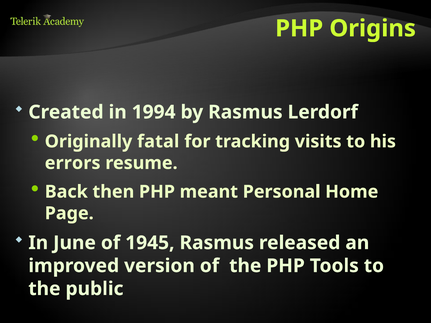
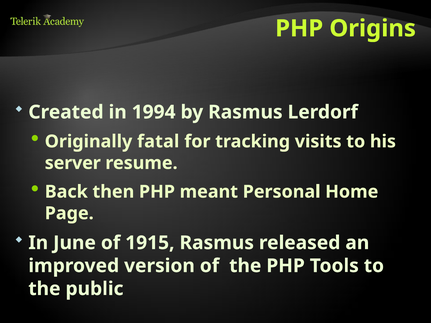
errors: errors -> server (73, 163)
1945: 1945 -> 1915 (150, 243)
